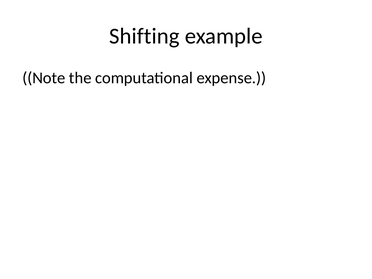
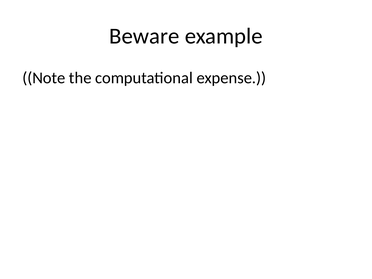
Shifting: Shifting -> Beware (144, 36)
